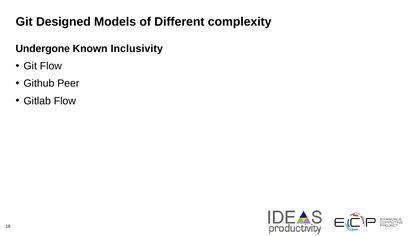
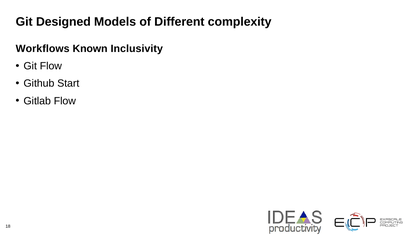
Undergone: Undergone -> Workflows (43, 49)
Peer: Peer -> Start (68, 83)
